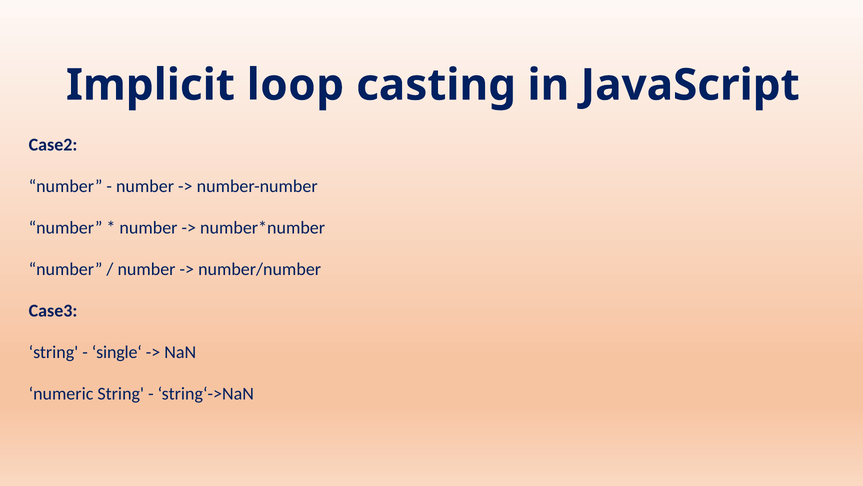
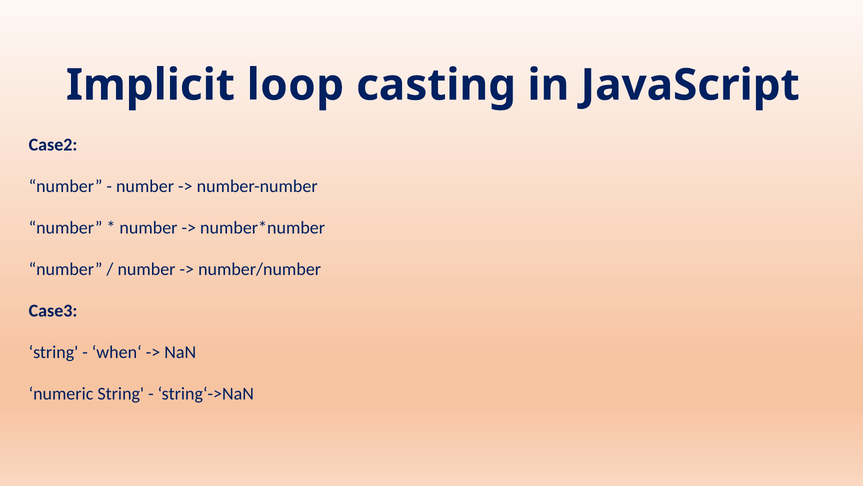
single‘: single‘ -> when‘ (117, 352)
